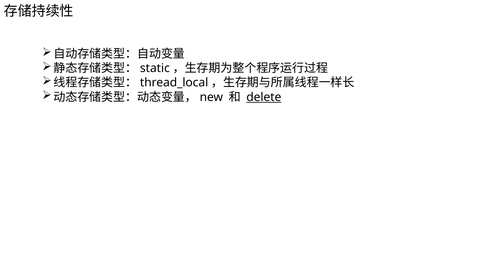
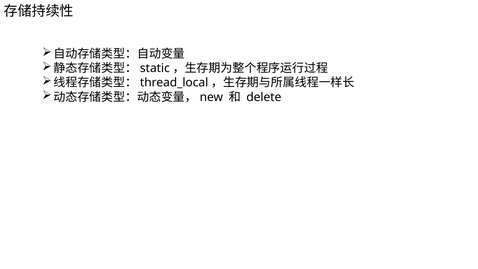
delete underline: present -> none (264, 97)
